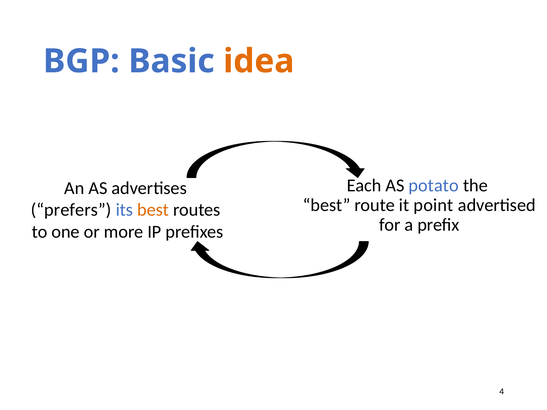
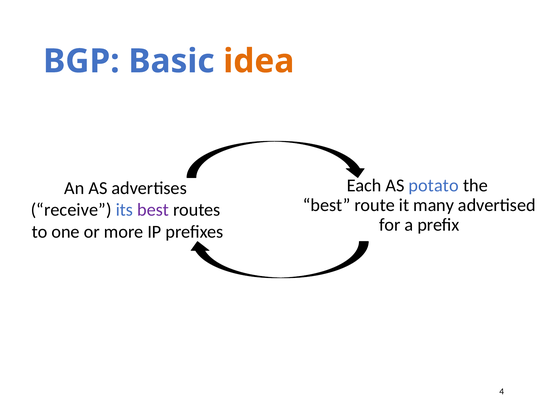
point: point -> many (434, 205)
prefers: prefers -> receive (71, 210)
best colour: orange -> purple (153, 210)
